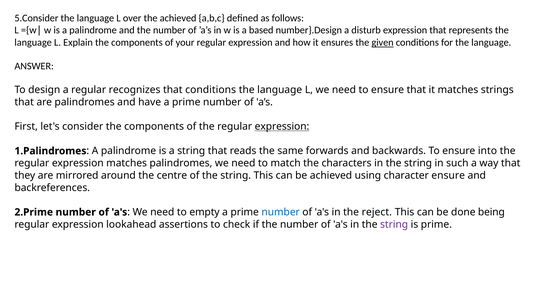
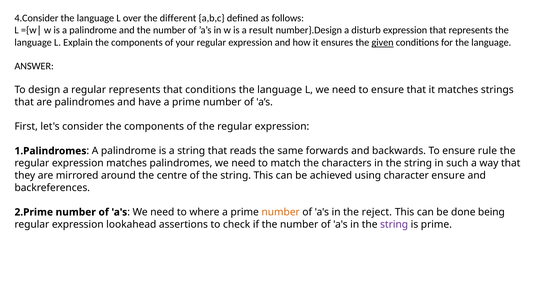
5.Consider: 5.Consider -> 4.Consider (36, 18)
the achieved: achieved -> different (178, 18)
based: based -> result (261, 30)
regular recognizes: recognizes -> represents (135, 90)
expression underline: present -> none (282, 126)
into: into -> rule (487, 151)
empty: empty -> where (204, 212)
number colour: blue -> orange (281, 212)
